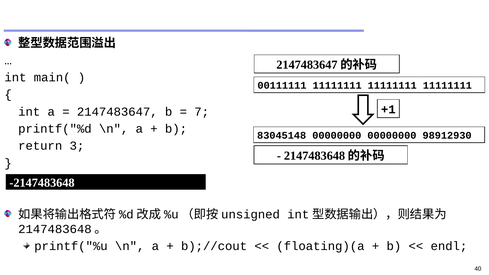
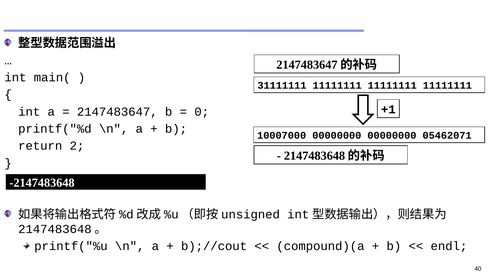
00111111: 00111111 -> 31111111 (282, 85)
7: 7 -> 0 (202, 112)
83045148: 83045148 -> 10007000 (282, 136)
98912930: 98912930 -> 05462071 (447, 136)
3: 3 -> 2 (77, 146)
floating)(a: floating)(a -> compound)(a (320, 246)
